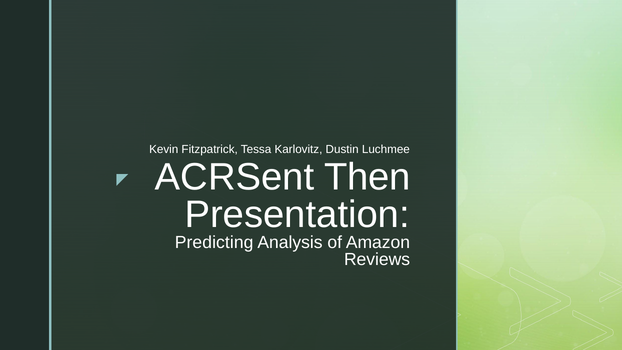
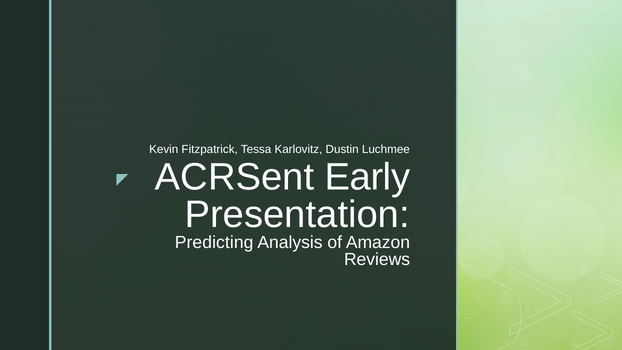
Then: Then -> Early (367, 177)
